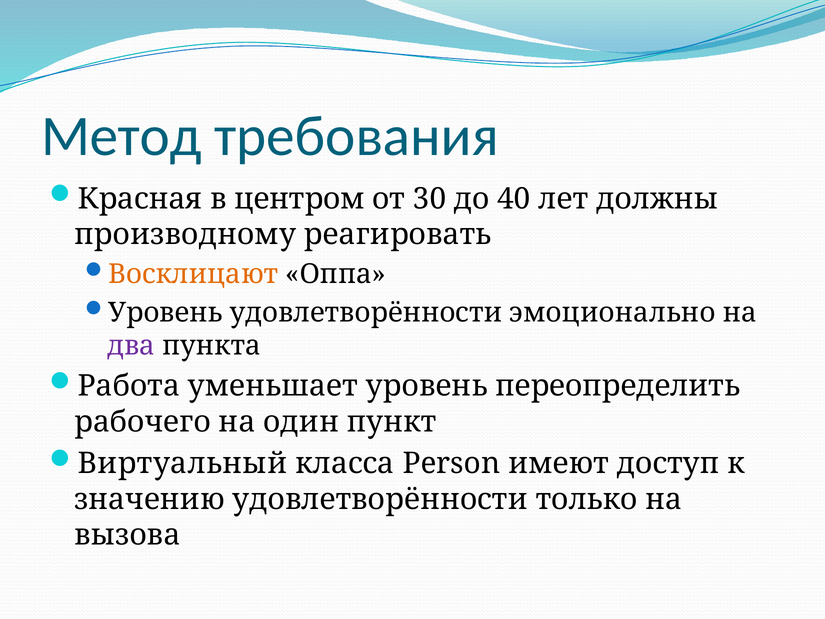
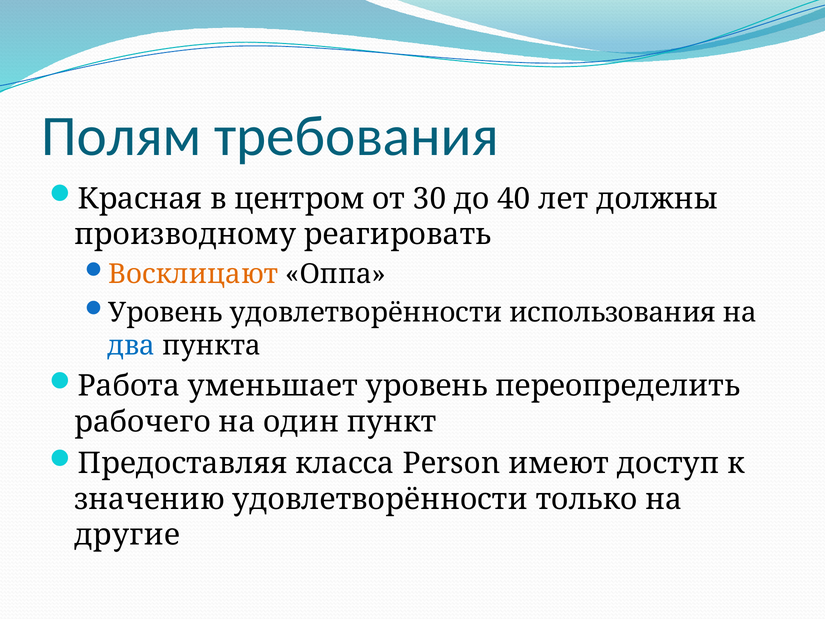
Метод: Метод -> Полям (121, 136)
эмоционально: эмоционально -> использования (613, 313)
два colour: purple -> blue (131, 346)
Виртуальный: Виртуальный -> Предоставляя (183, 463)
вызова: вызова -> другие (127, 535)
